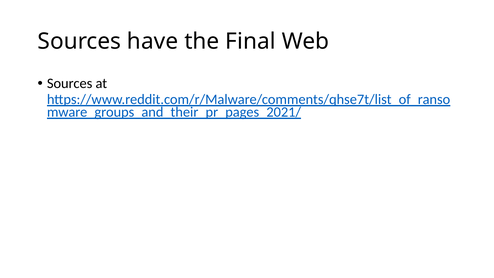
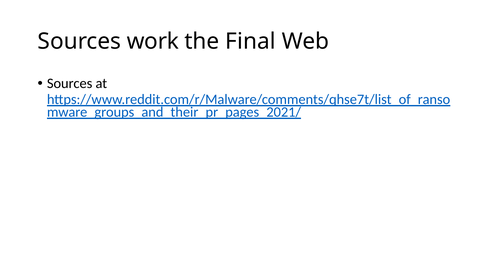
have: have -> work (153, 41)
